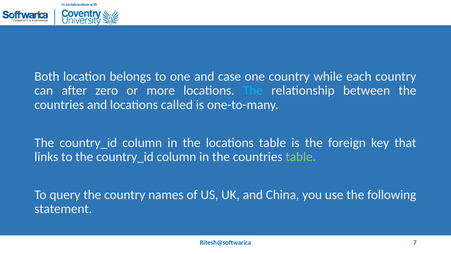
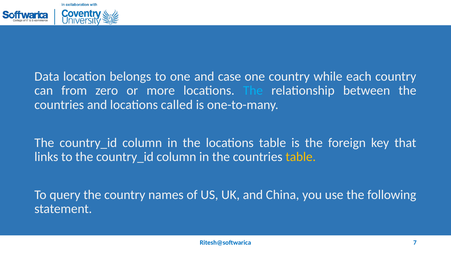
Both: Both -> Data (47, 76)
after: after -> from (74, 90)
table colour: light green -> yellow (301, 157)
